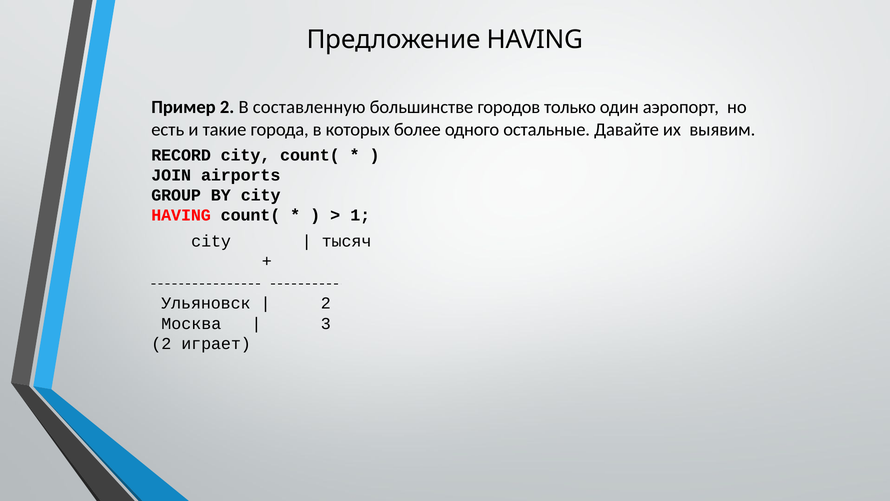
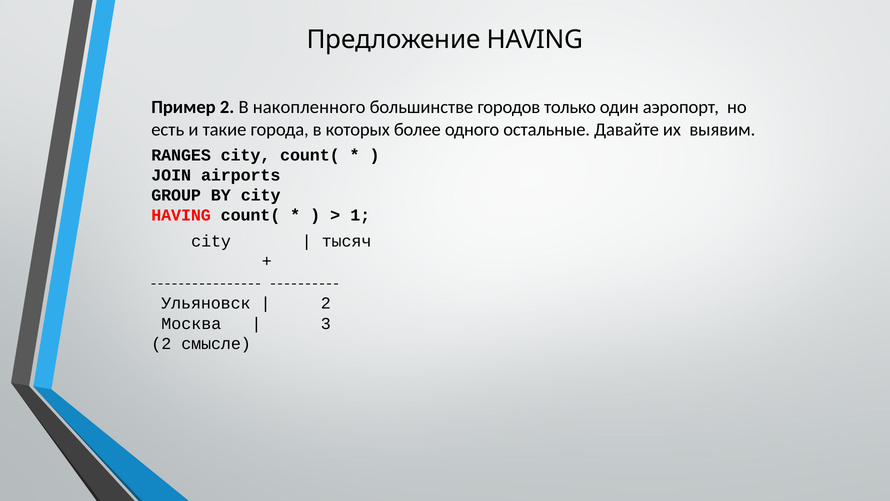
составленную: составленную -> накопленного (309, 107)
RECORD: RECORD -> RANGES (181, 155)
играет: играет -> смысле (216, 343)
